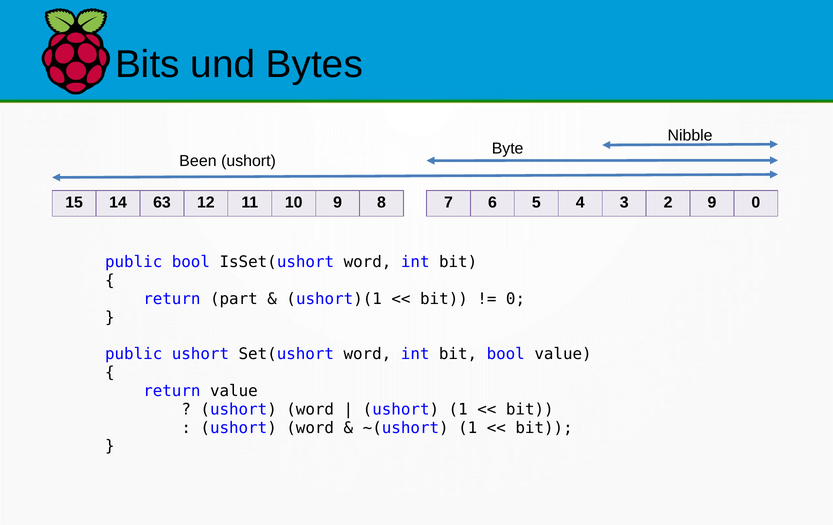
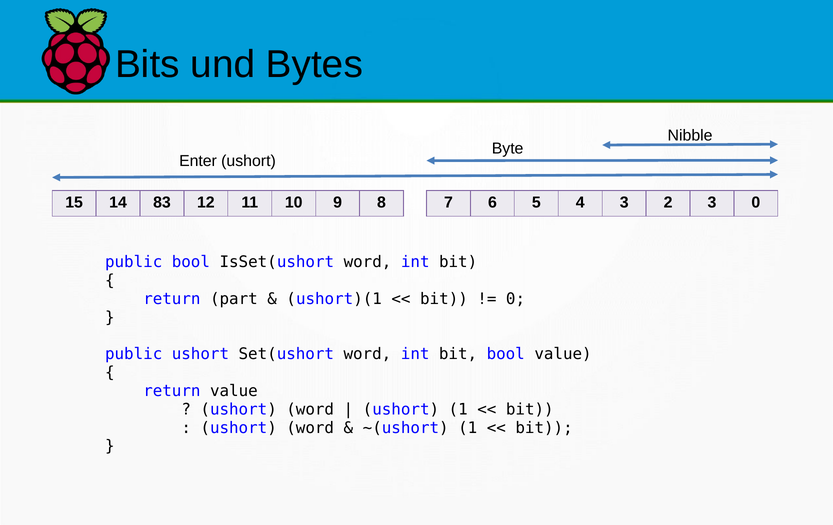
Been: Been -> Enter (198, 161)
63: 63 -> 83 (162, 203)
2 9: 9 -> 3 (712, 203)
